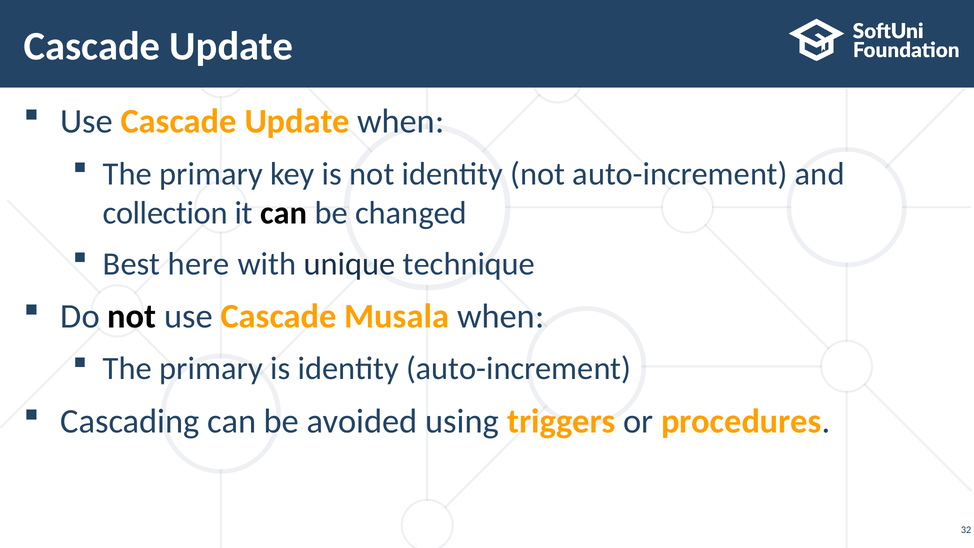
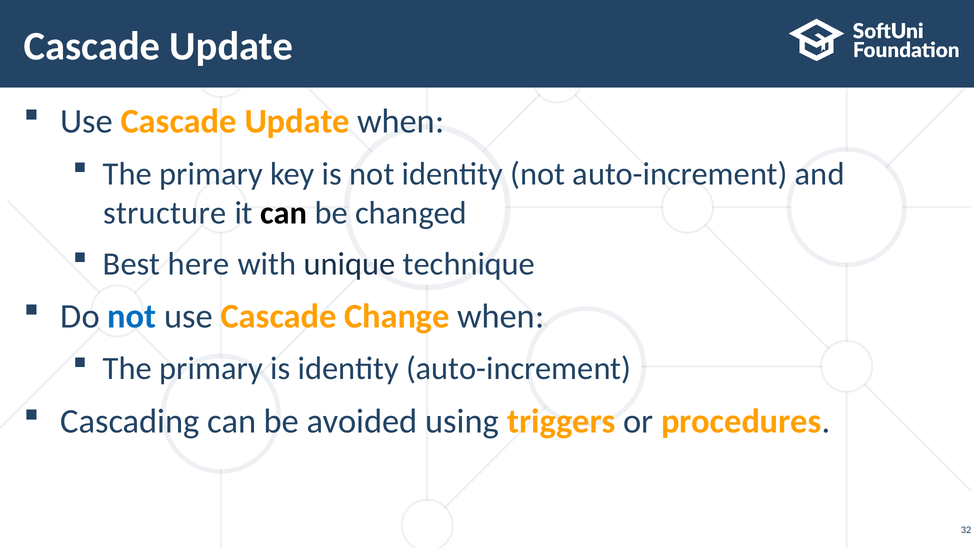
collection: collection -> structure (165, 213)
not colour: black -> blue (132, 316)
Musala: Musala -> Change (397, 316)
